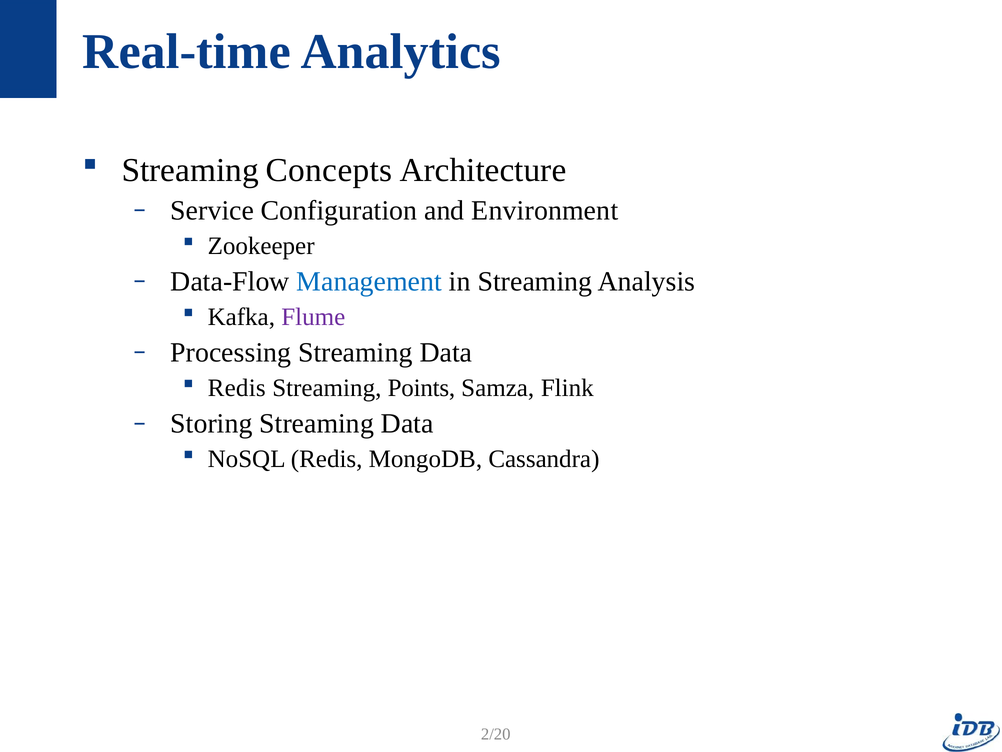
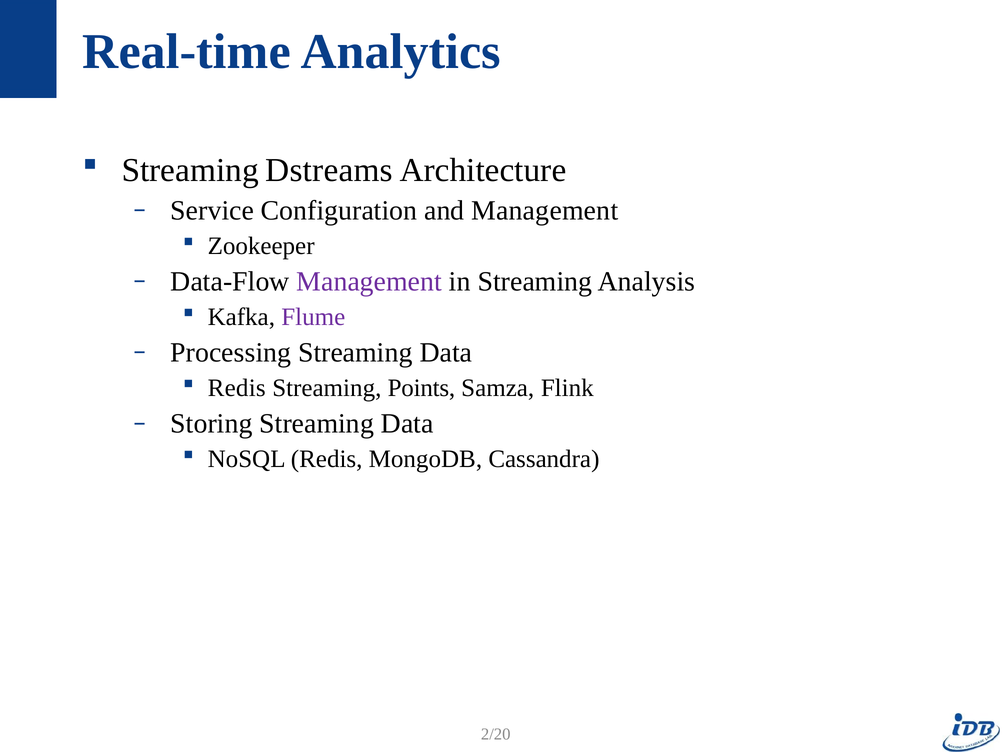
Concepts: Concepts -> Dstreams (329, 170)
and Environment: Environment -> Management (545, 210)
Management colour: blue -> purple (369, 281)
